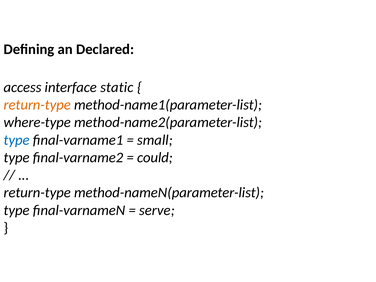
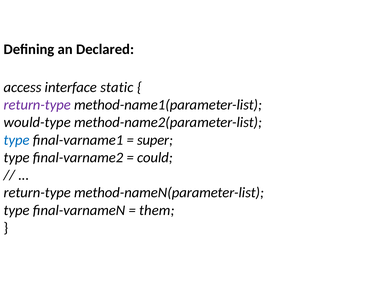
return-type colour: orange -> purple (37, 105)
where-type: where-type -> would-type (37, 122)
small: small -> super (155, 140)
serve: serve -> them (157, 210)
